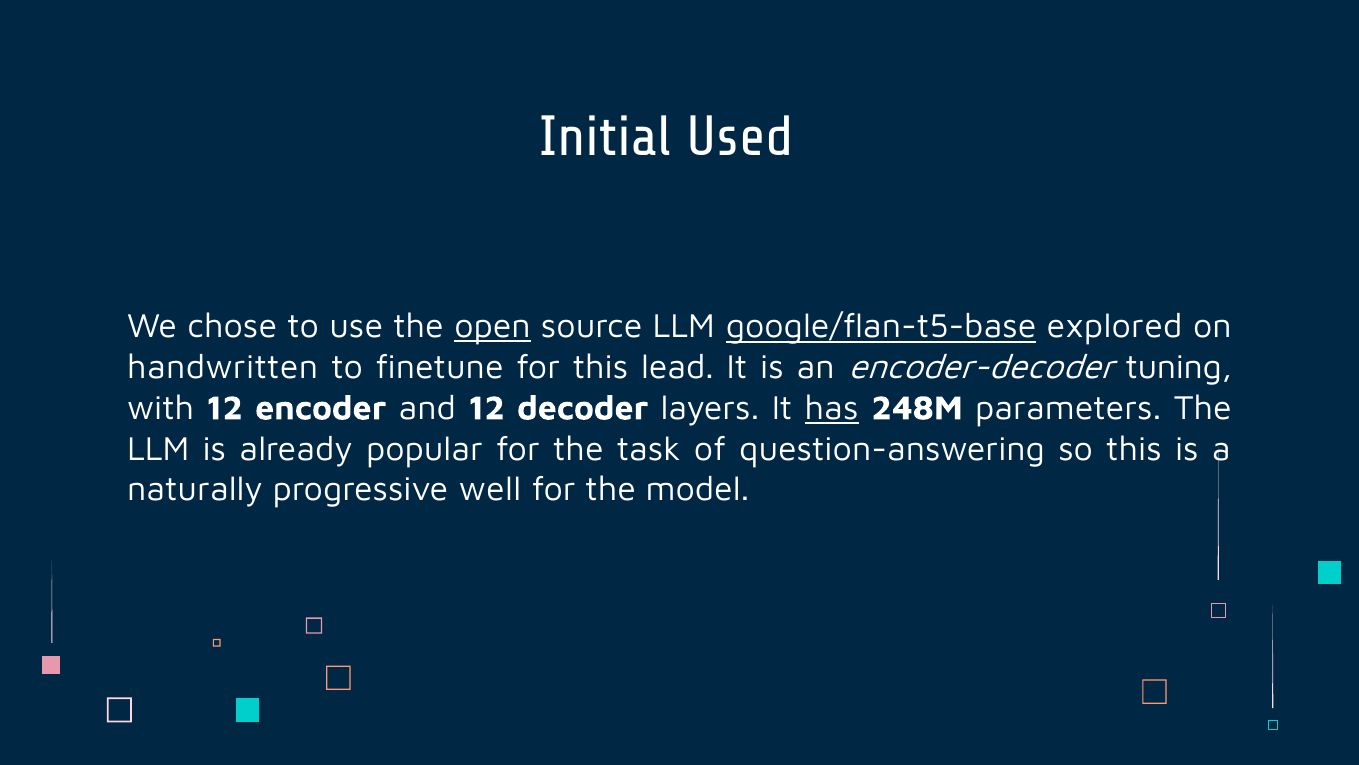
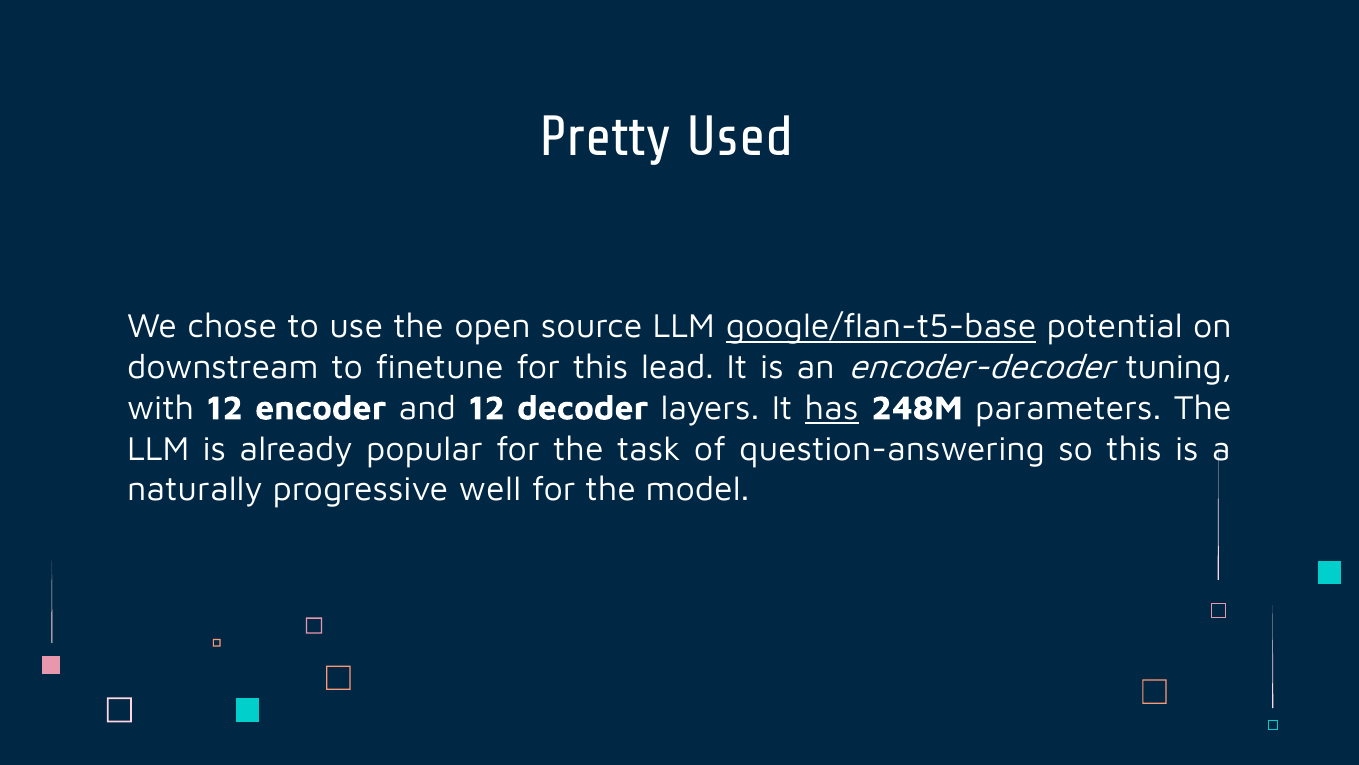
Initial: Initial -> Pretty (606, 137)
open underline: present -> none (492, 326)
explored: explored -> potential (1115, 326)
handwritten: handwritten -> downstream (223, 367)
